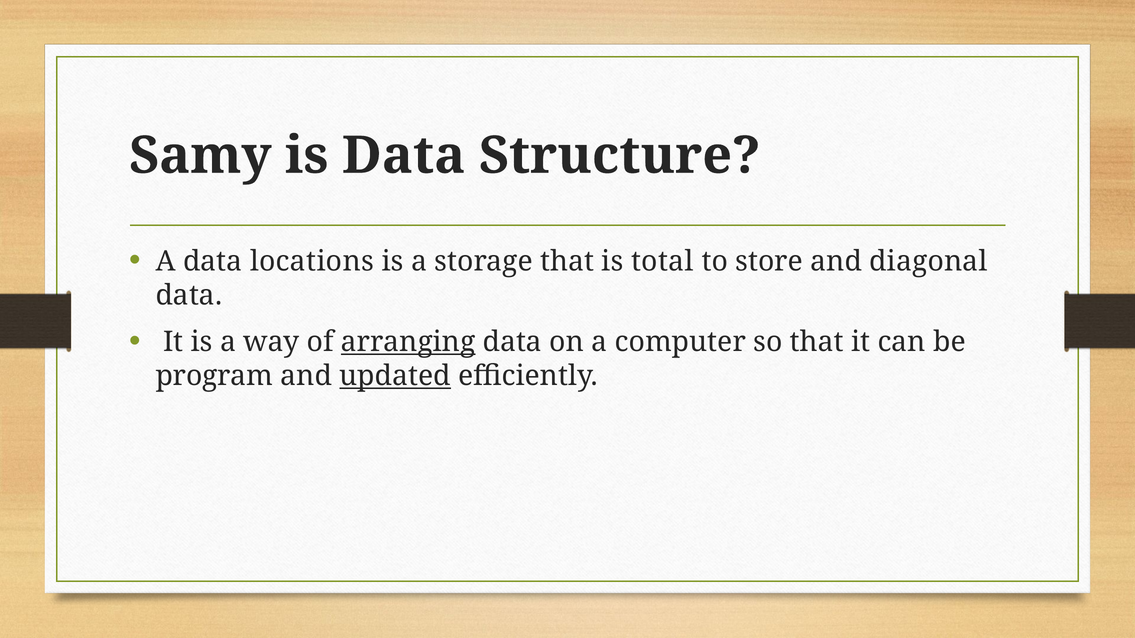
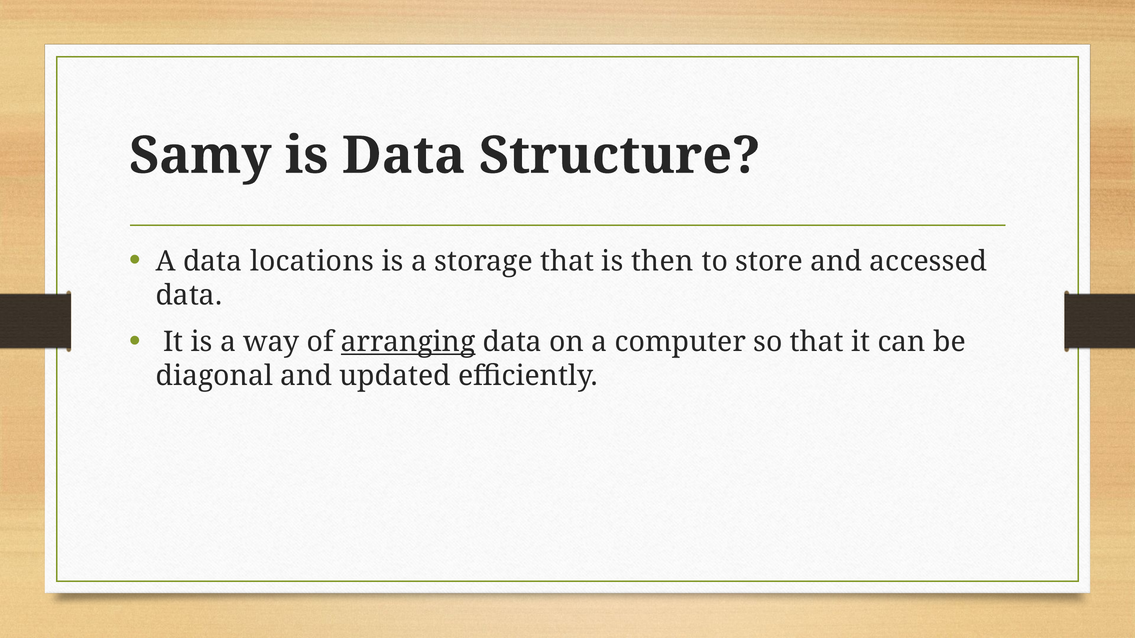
total: total -> then (662, 261)
diagonal: diagonal -> accessed (928, 261)
program: program -> diagonal (214, 376)
updated underline: present -> none (395, 376)
